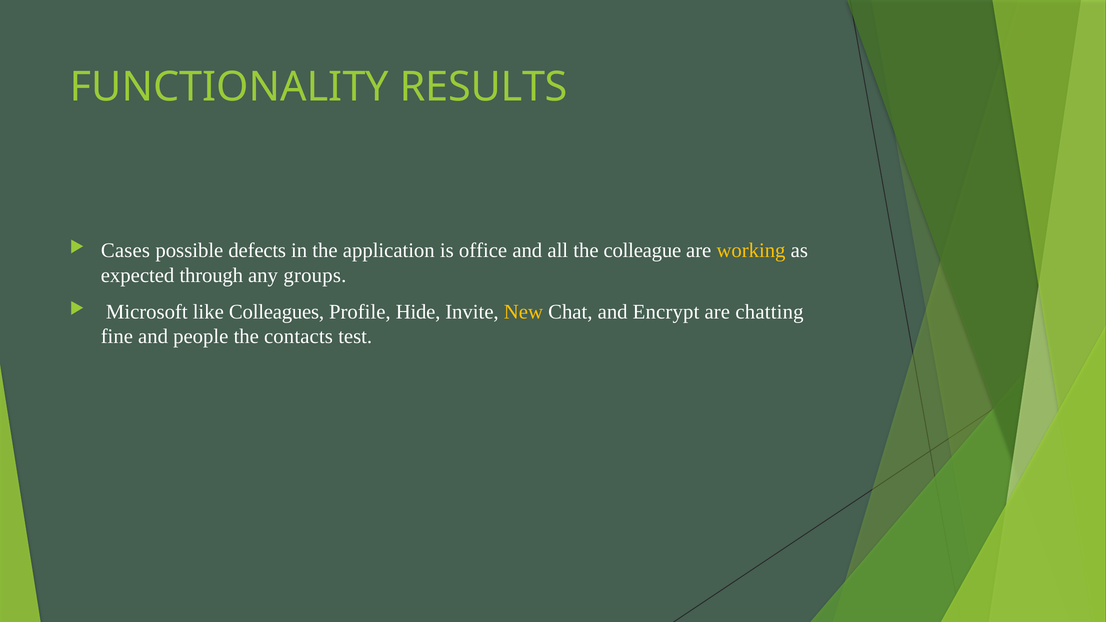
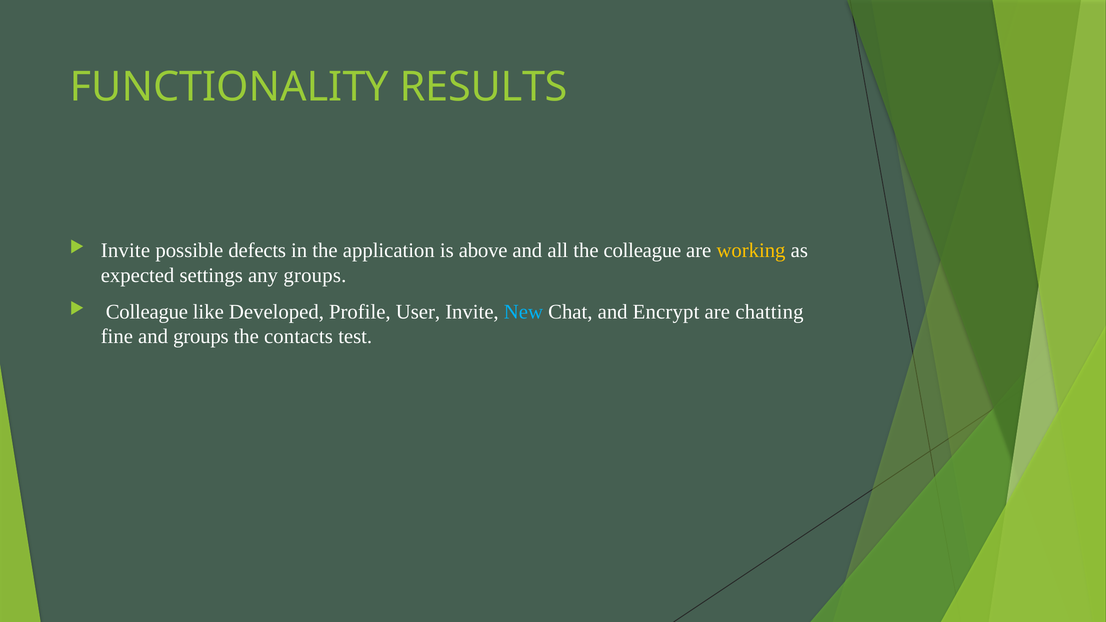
Cases: Cases -> Invite (125, 250)
office: office -> above (483, 250)
through: through -> settings (211, 275)
Microsoft: Microsoft -> Colleague (147, 312)
Colleagues: Colleagues -> Developed (276, 312)
Hide: Hide -> User (418, 312)
New colour: yellow -> light blue (523, 312)
and people: people -> groups (201, 337)
